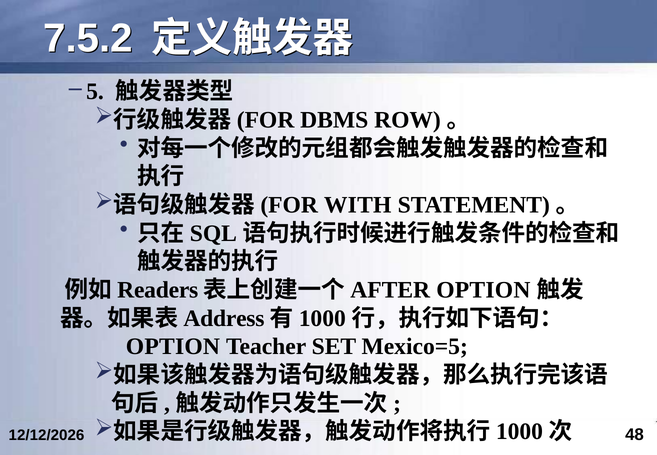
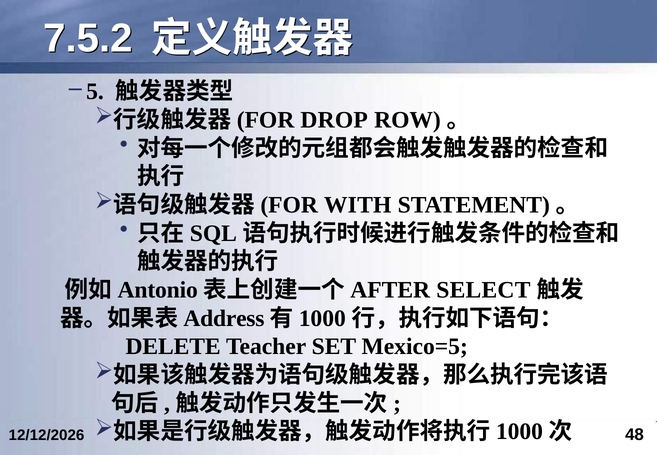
DBMS: DBMS -> DROP (334, 120)
Readers: Readers -> Antonio (158, 290)
OPTION: OPTION -> SELECT (483, 290)
OPTION: OPTION -> DELETE (173, 346)
